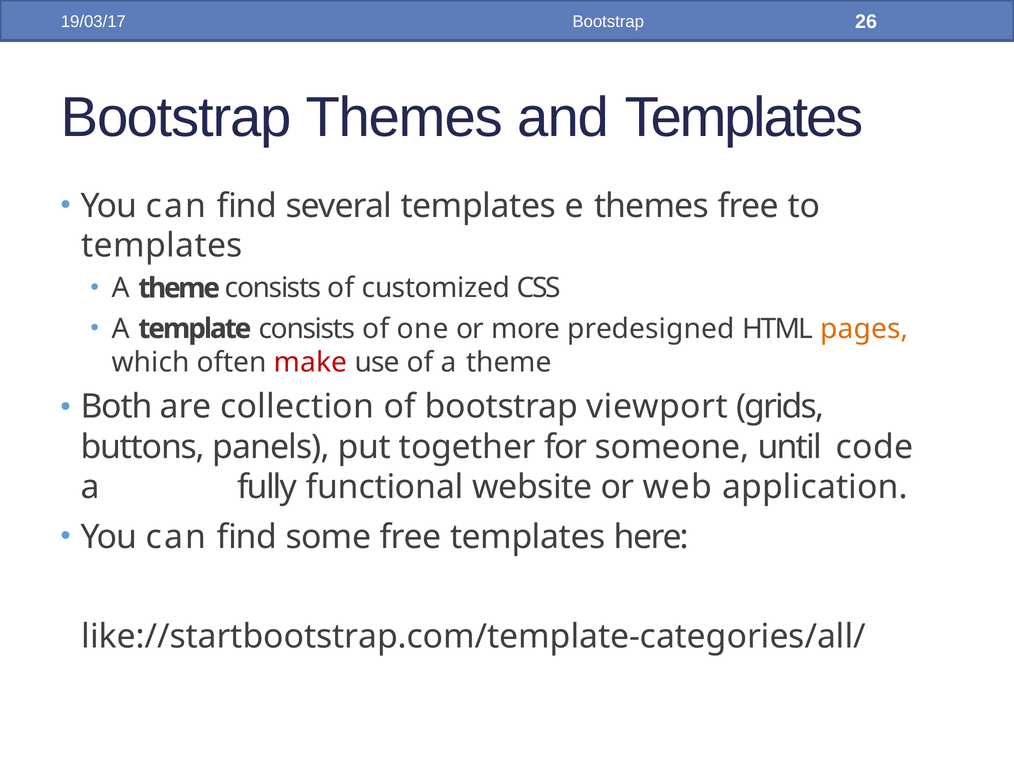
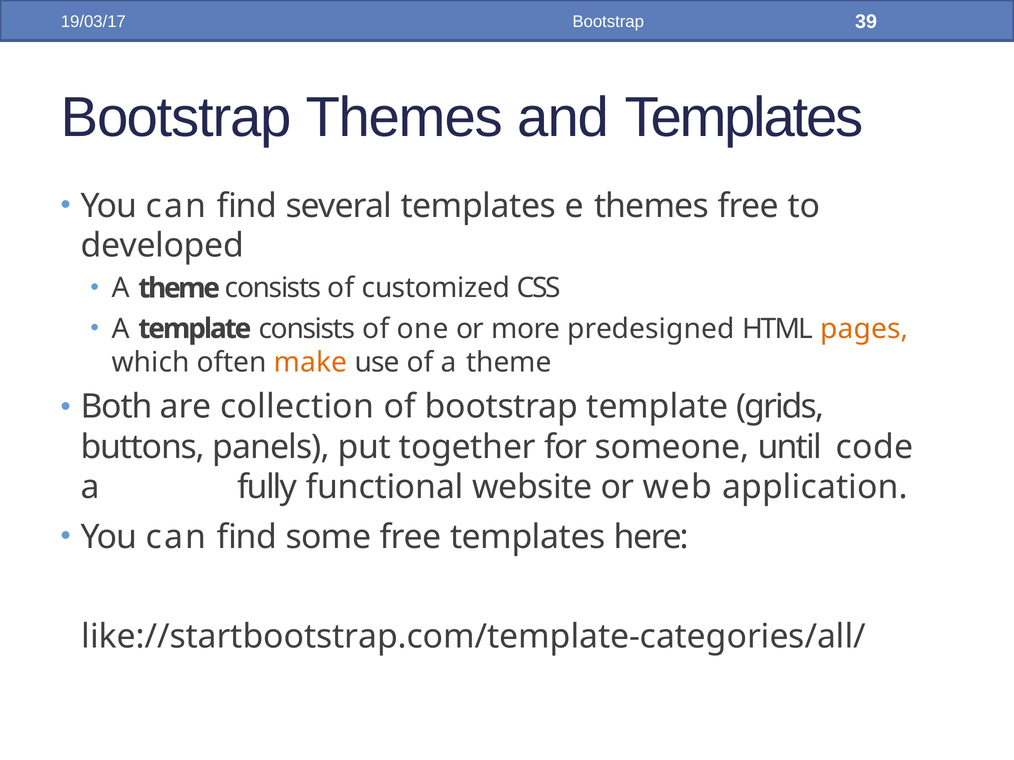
26: 26 -> 39 (866, 22)
templates: templates -> developed (162, 246)
make colour: red -> orange (310, 363)
bootstrap viewport: viewport -> template (657, 407)
